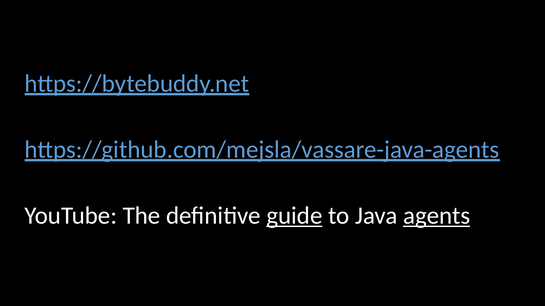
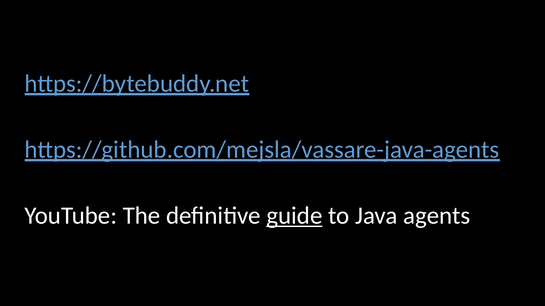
agents underline: present -> none (437, 216)
